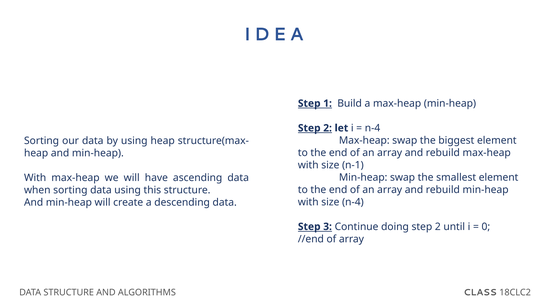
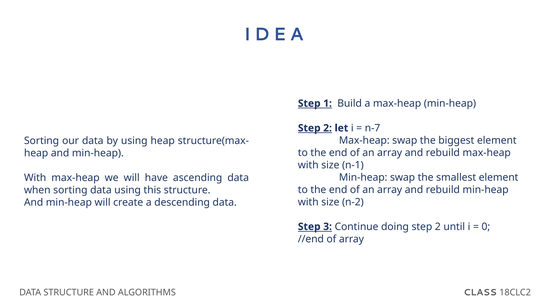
n-4: n-4 -> n-7 (373, 128)
size n-4: n-4 -> n-2 (353, 202)
